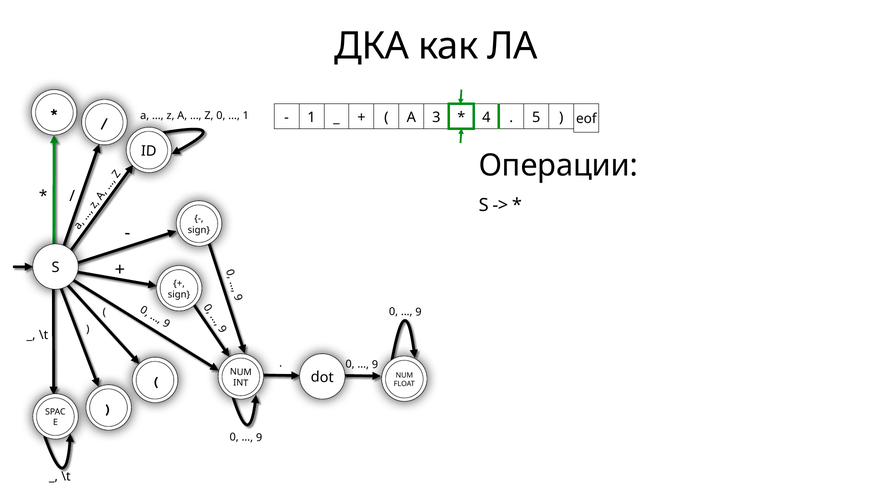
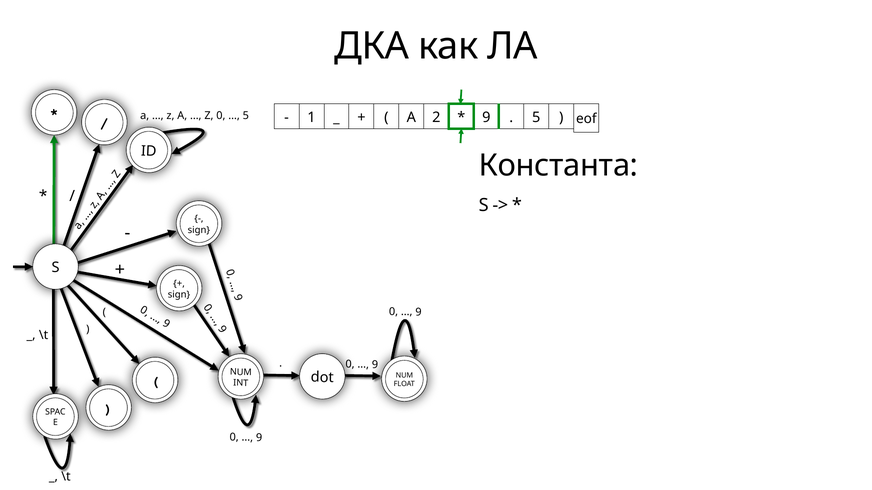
1: 1 -> 5 (246, 116)
3: 3 -> 2 (436, 117)
4: 4 -> 9 (486, 117)
Операции: Операции -> Константа (558, 166)
